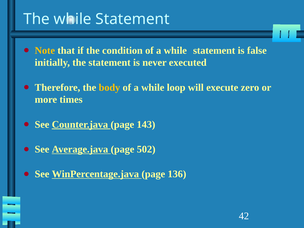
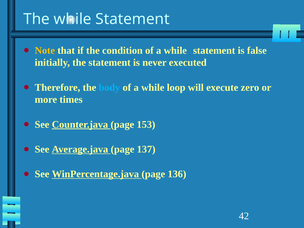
body colour: yellow -> light blue (109, 87)
143: 143 -> 153 (146, 124)
502: 502 -> 137 (146, 149)
